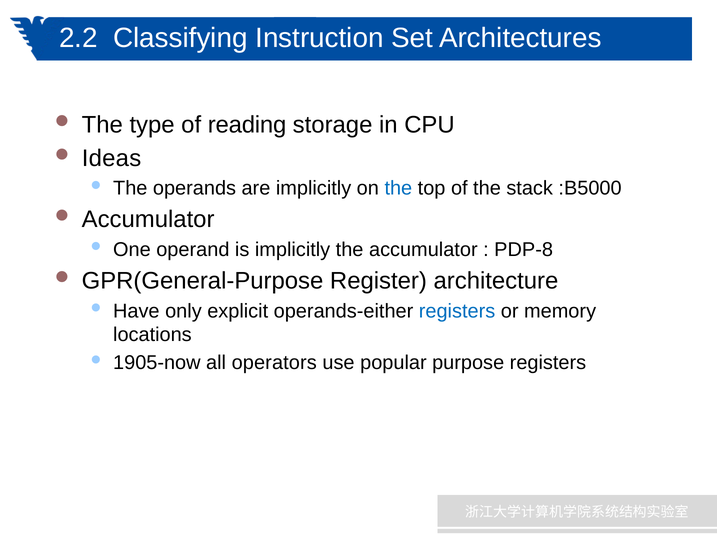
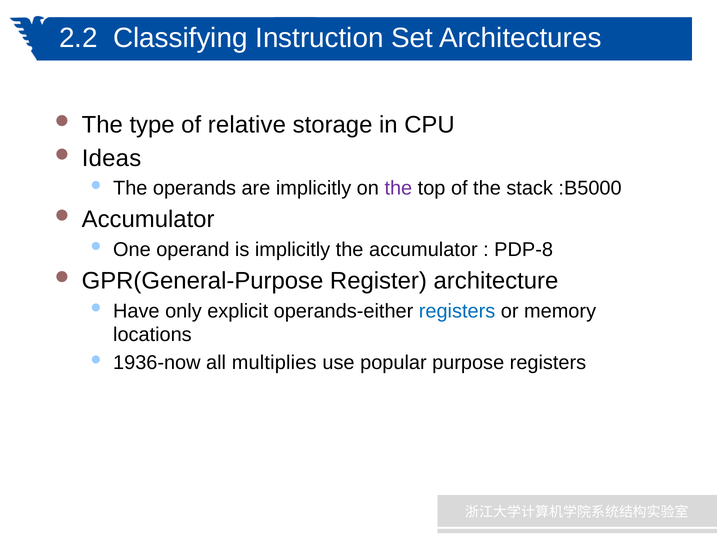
reading: reading -> relative (247, 125)
the colour: blue -> purple (398, 188)
1905-now: 1905-now -> 1936-now (157, 363)
operators: operators -> multiplies (274, 363)
